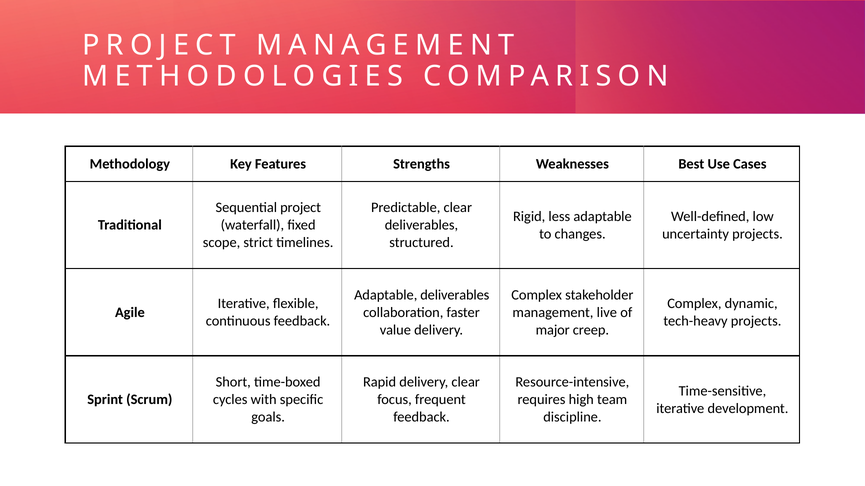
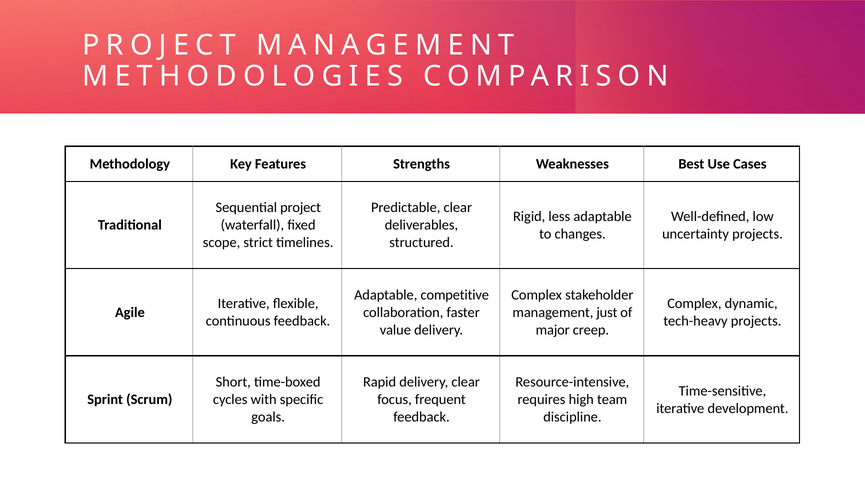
Adaptable deliverables: deliverables -> competitive (455, 295)
live: live -> just (607, 313)
